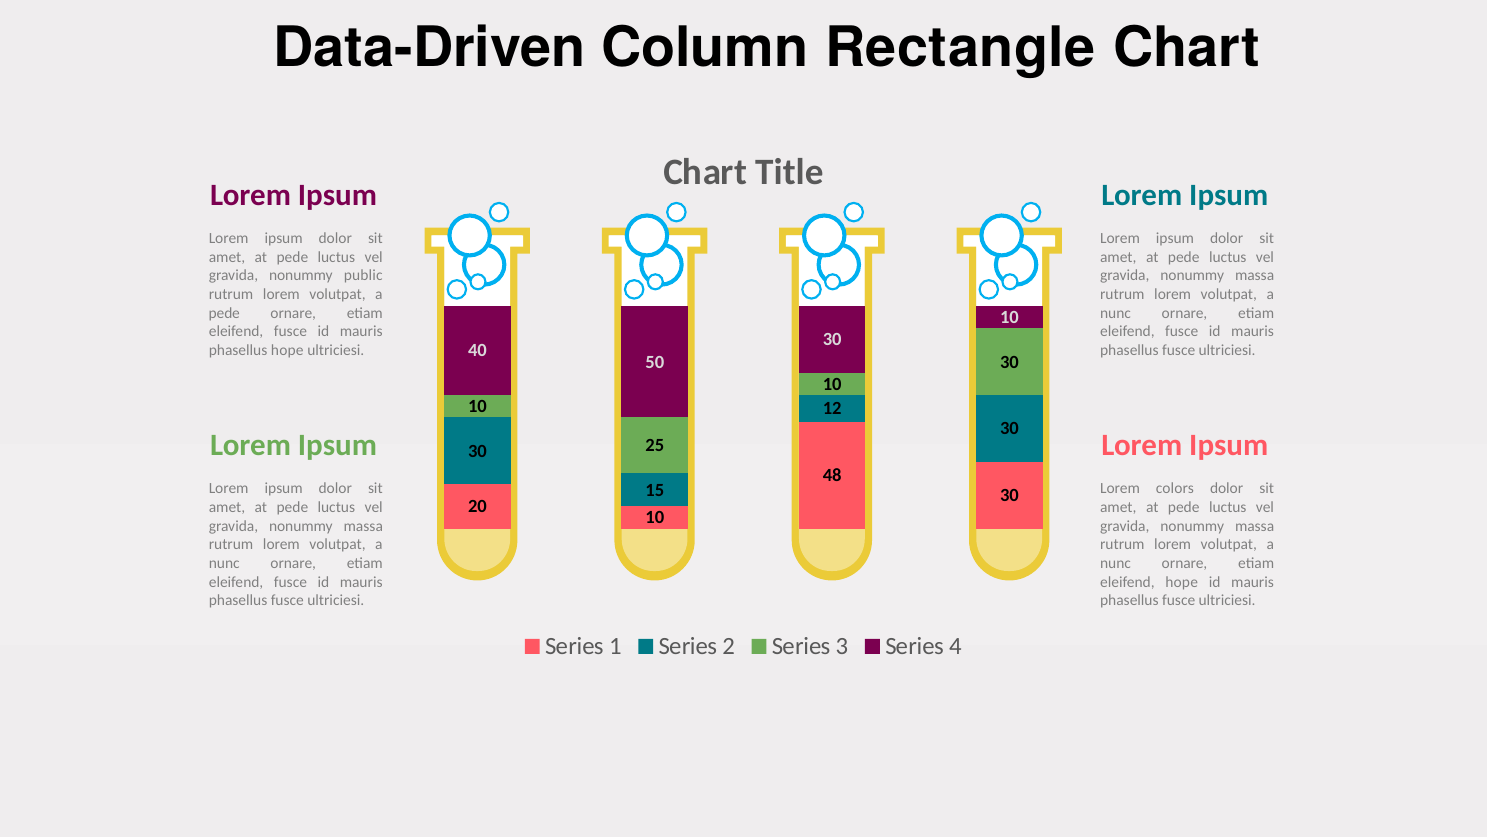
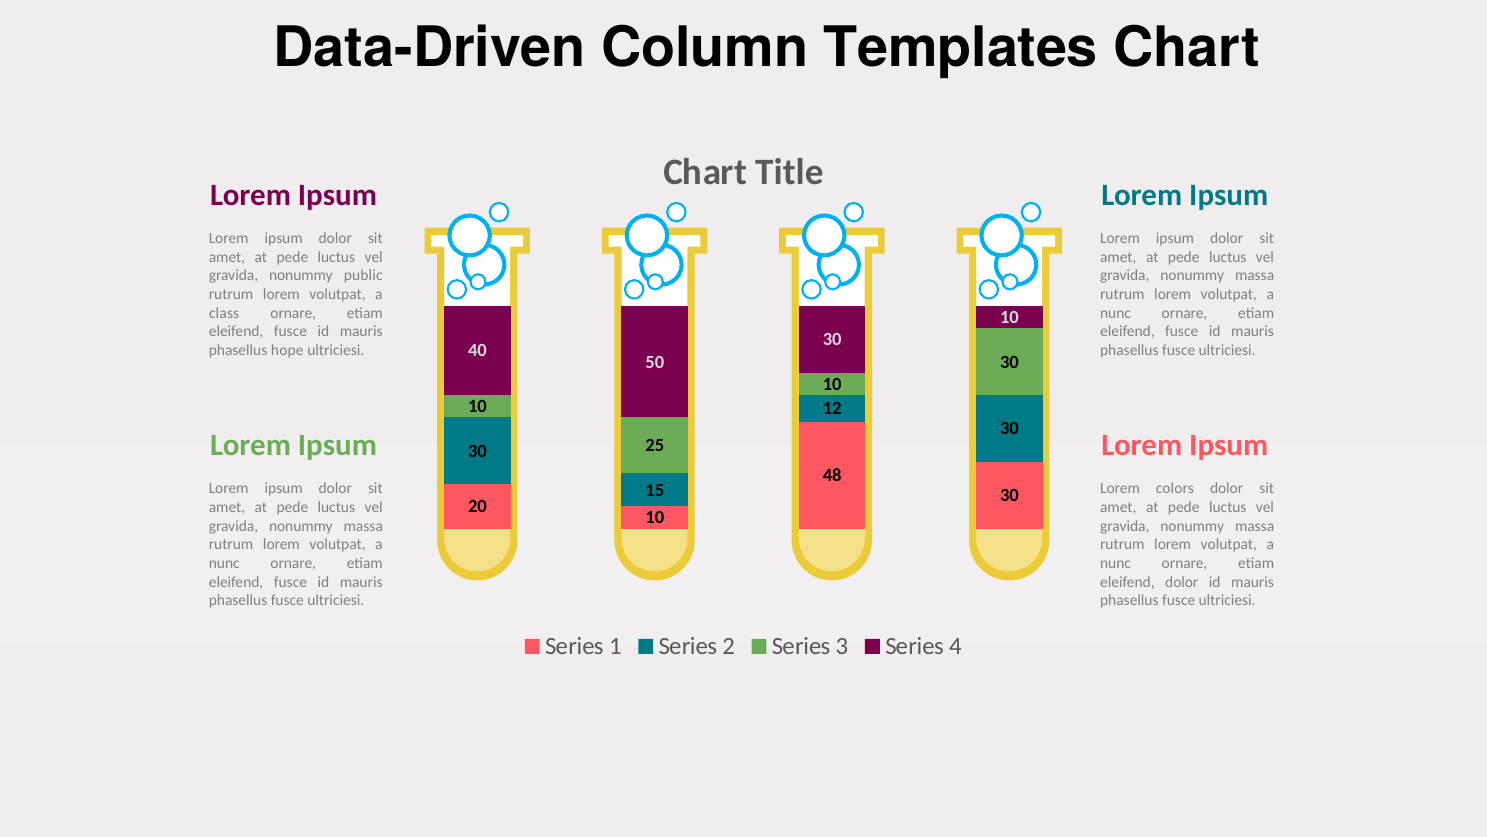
Rectangle: Rectangle -> Templates (961, 48)
pede: pede -> class (224, 313)
eleifend hope: hope -> dolor (1182, 582)
